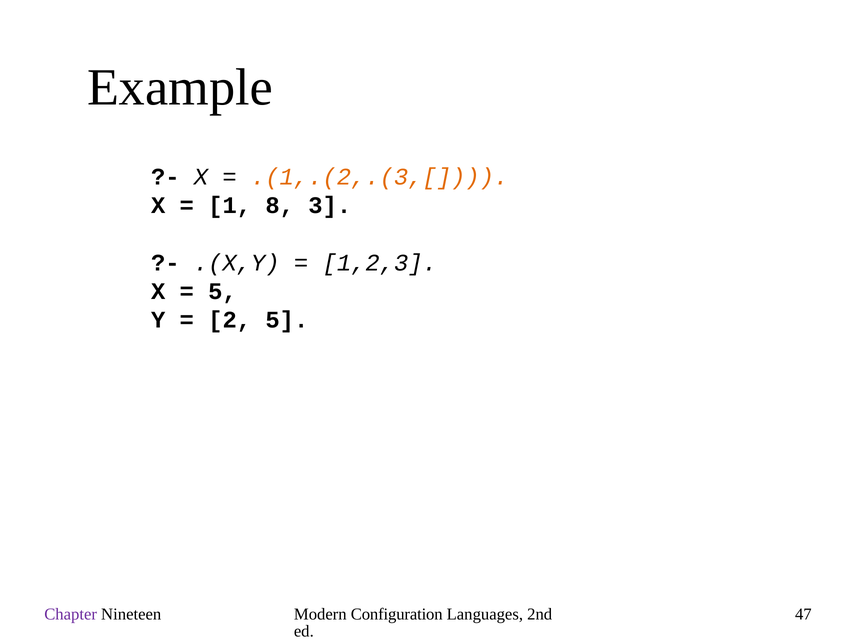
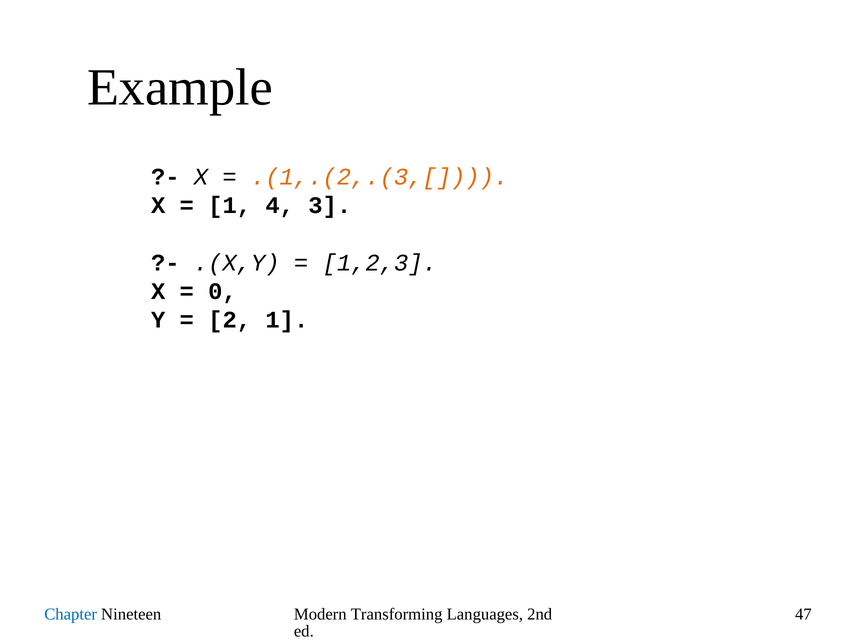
8: 8 -> 4 (280, 206)
5: 5 -> 0 (222, 291)
2 5: 5 -> 1 (287, 320)
Chapter colour: purple -> blue (71, 614)
Configuration: Configuration -> Transforming (397, 614)
